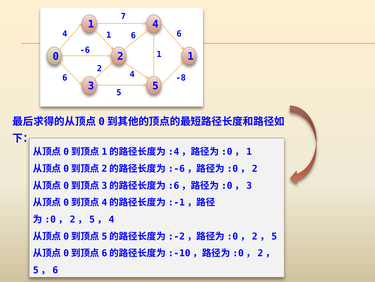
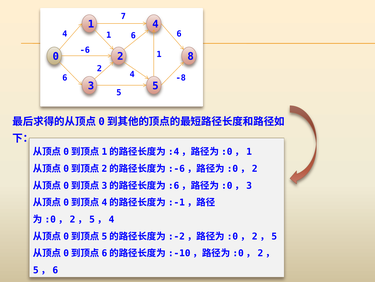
2 1: 1 -> 8 (191, 56)
